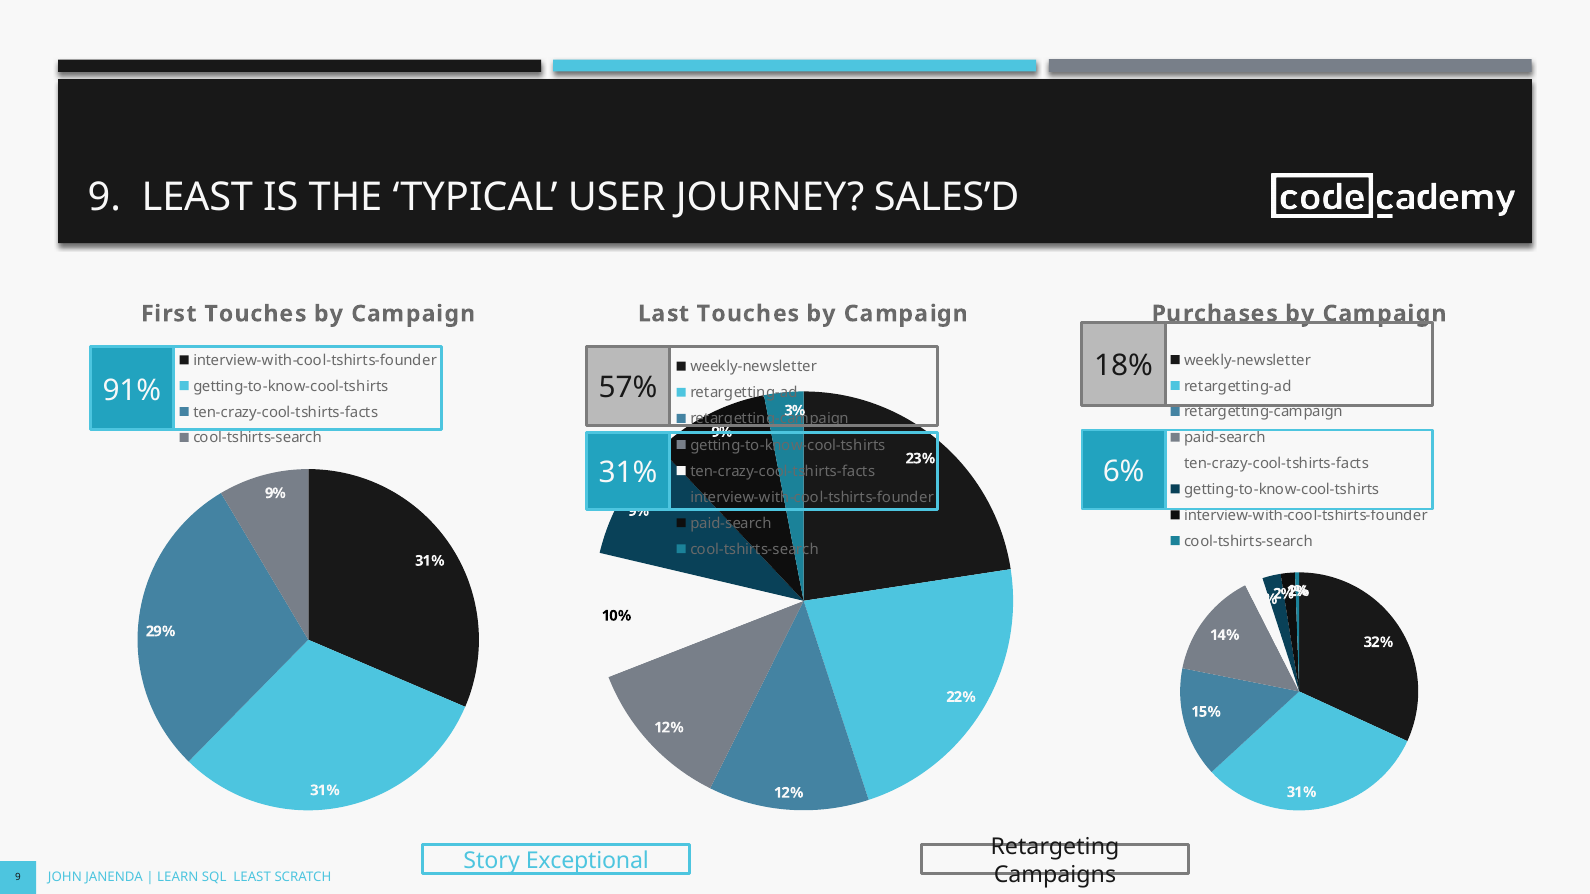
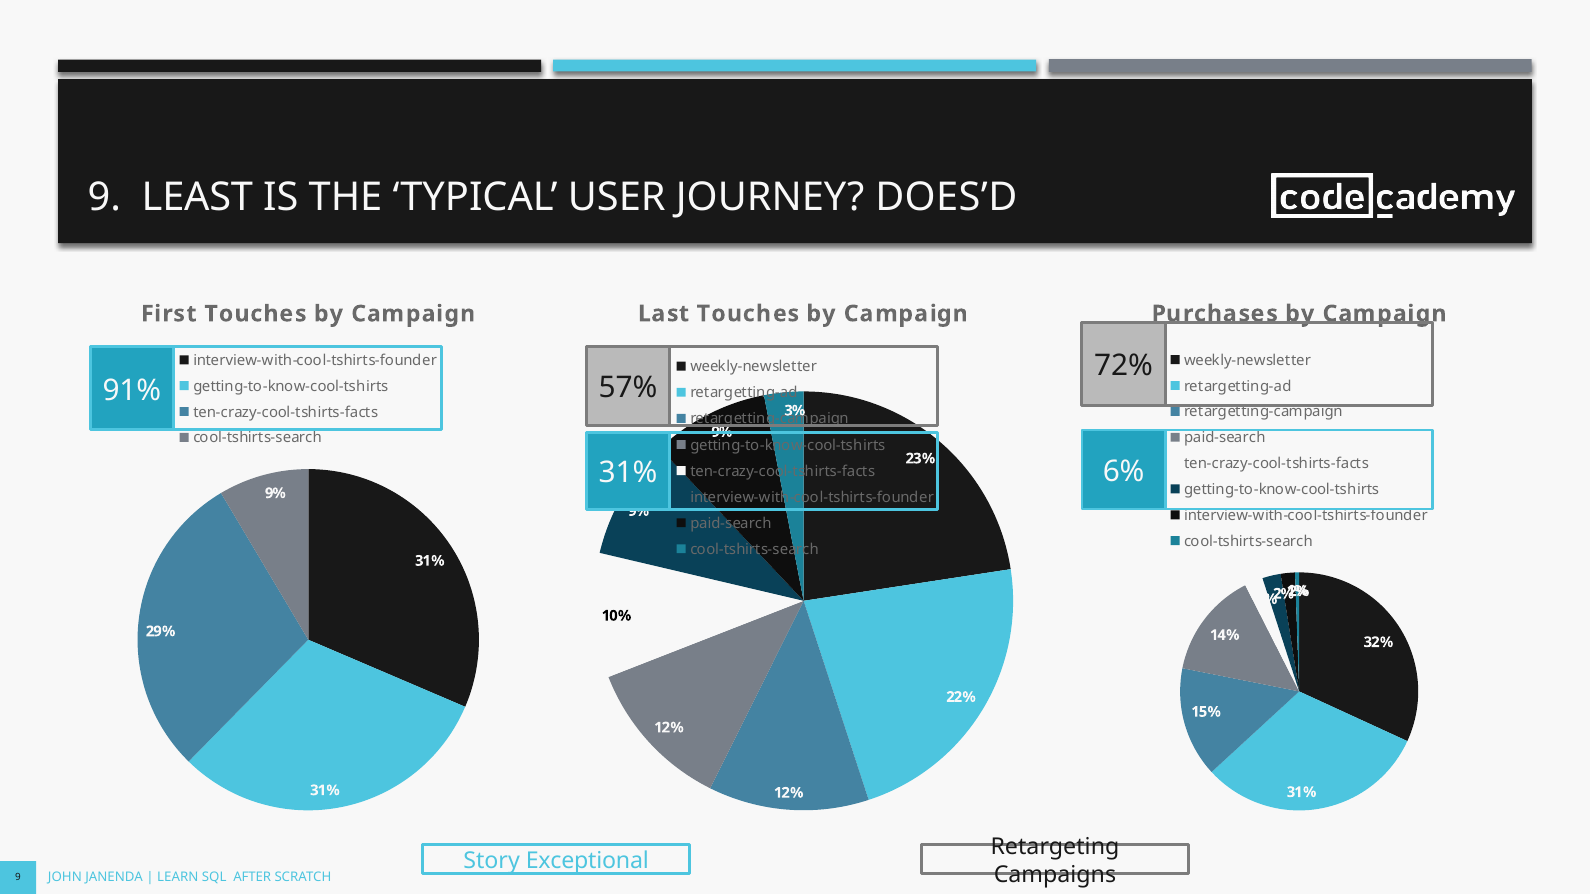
SALES’D: SALES’D -> DOES’D (946, 197)
18%: 18% -> 72% (1123, 366)
SQL LEAST: LEAST -> AFTER (252, 878)
